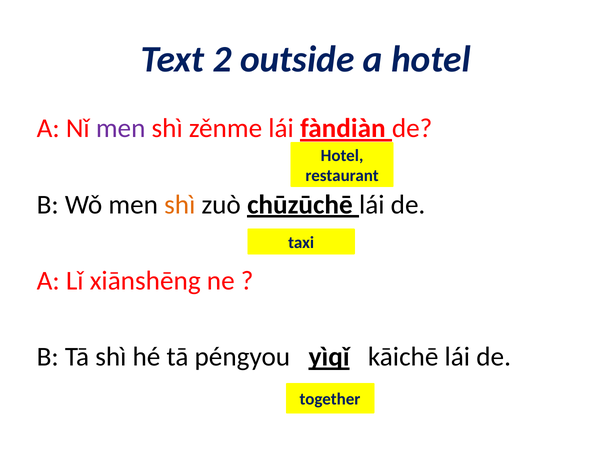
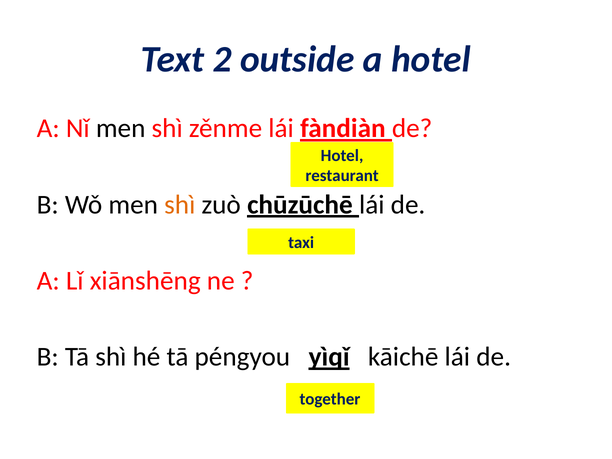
men colour: purple -> black (121, 128)
